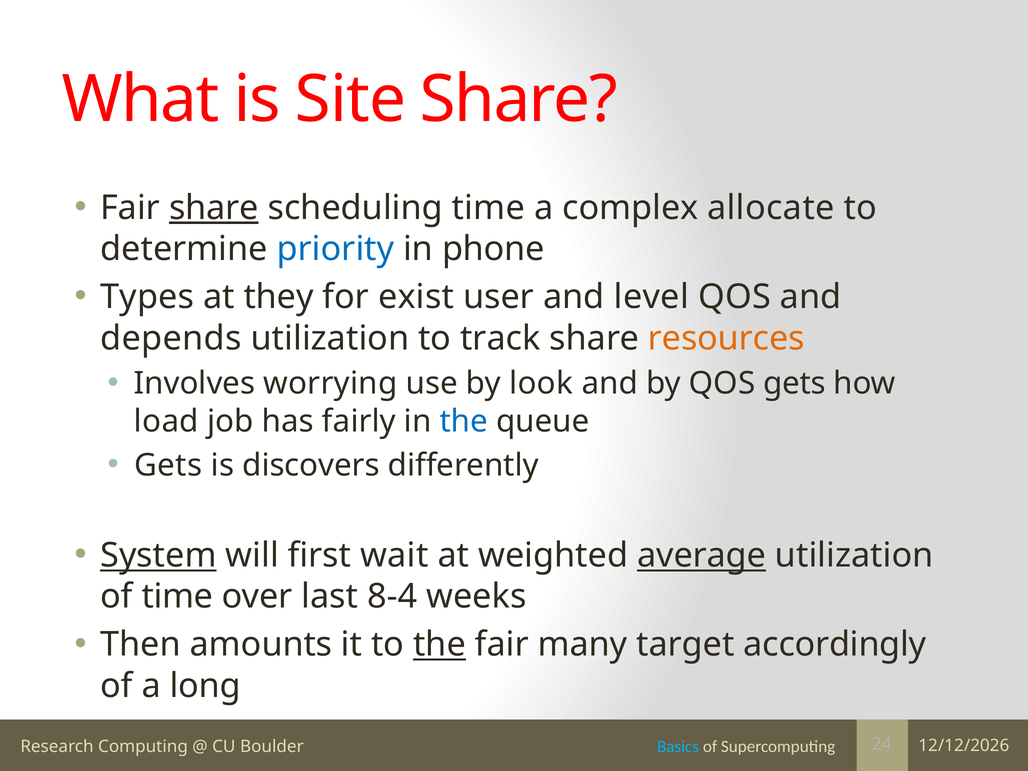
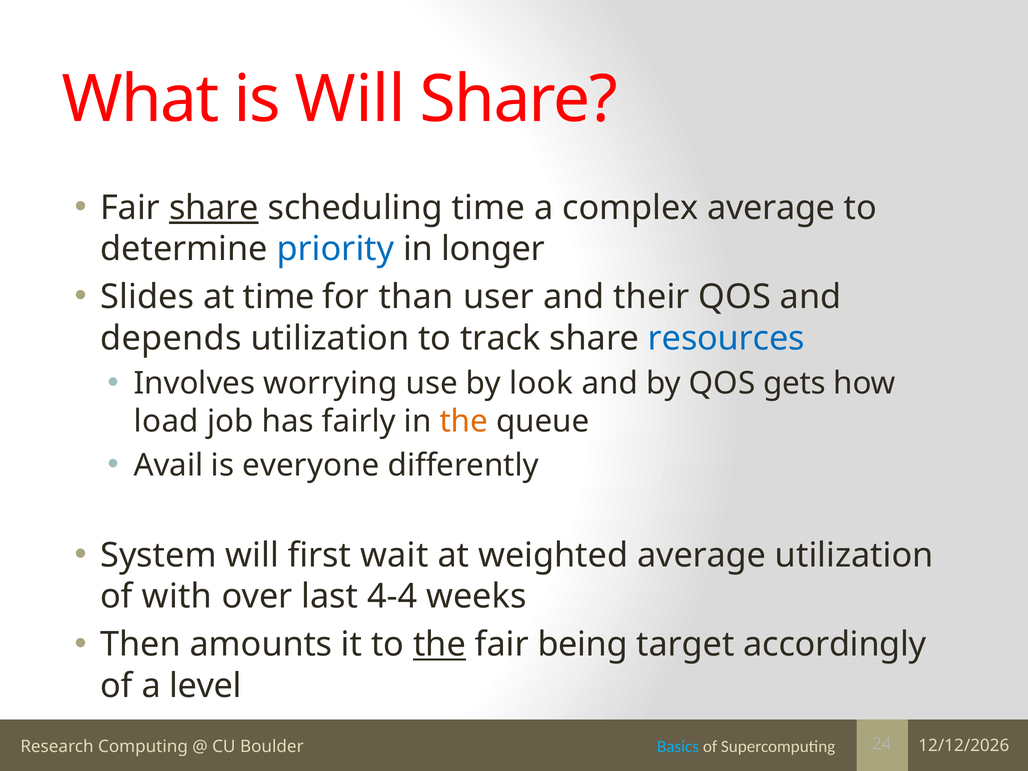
is Site: Site -> Will (350, 100)
complex allocate: allocate -> average (771, 208)
phone: phone -> longer (493, 249)
Types: Types -> Slides (147, 297)
at they: they -> time (279, 297)
exist: exist -> than (416, 297)
level: level -> their (652, 297)
resources colour: orange -> blue (726, 338)
the colour: blue -> orange (464, 421)
Gets: Gets -> Avail (168, 465)
discovers: discovers -> everyone (311, 465)
System underline: present -> none (158, 556)
average underline: present -> none (702, 556)
of time: time -> with (177, 597)
8-4: 8-4 -> 4-4 (392, 597)
many: many -> being (583, 645)
long: long -> level (206, 686)
